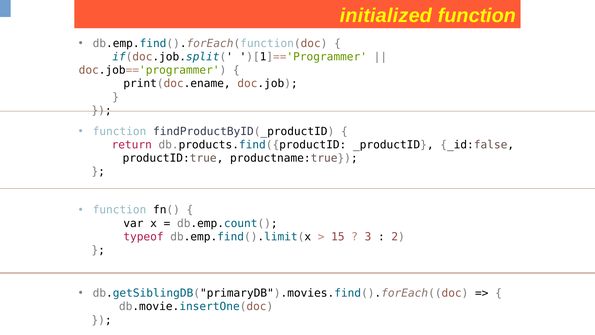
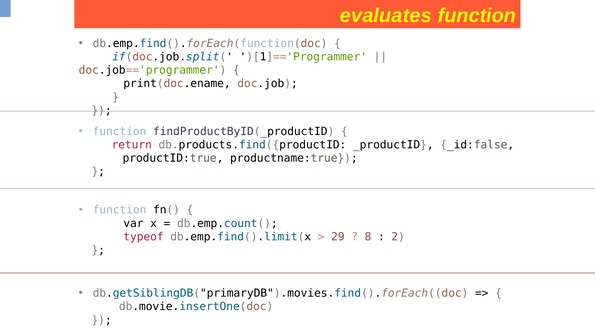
initialized: initialized -> evaluates (386, 15)
15: 15 -> 29 (338, 237)
3: 3 -> 8 (368, 237)
